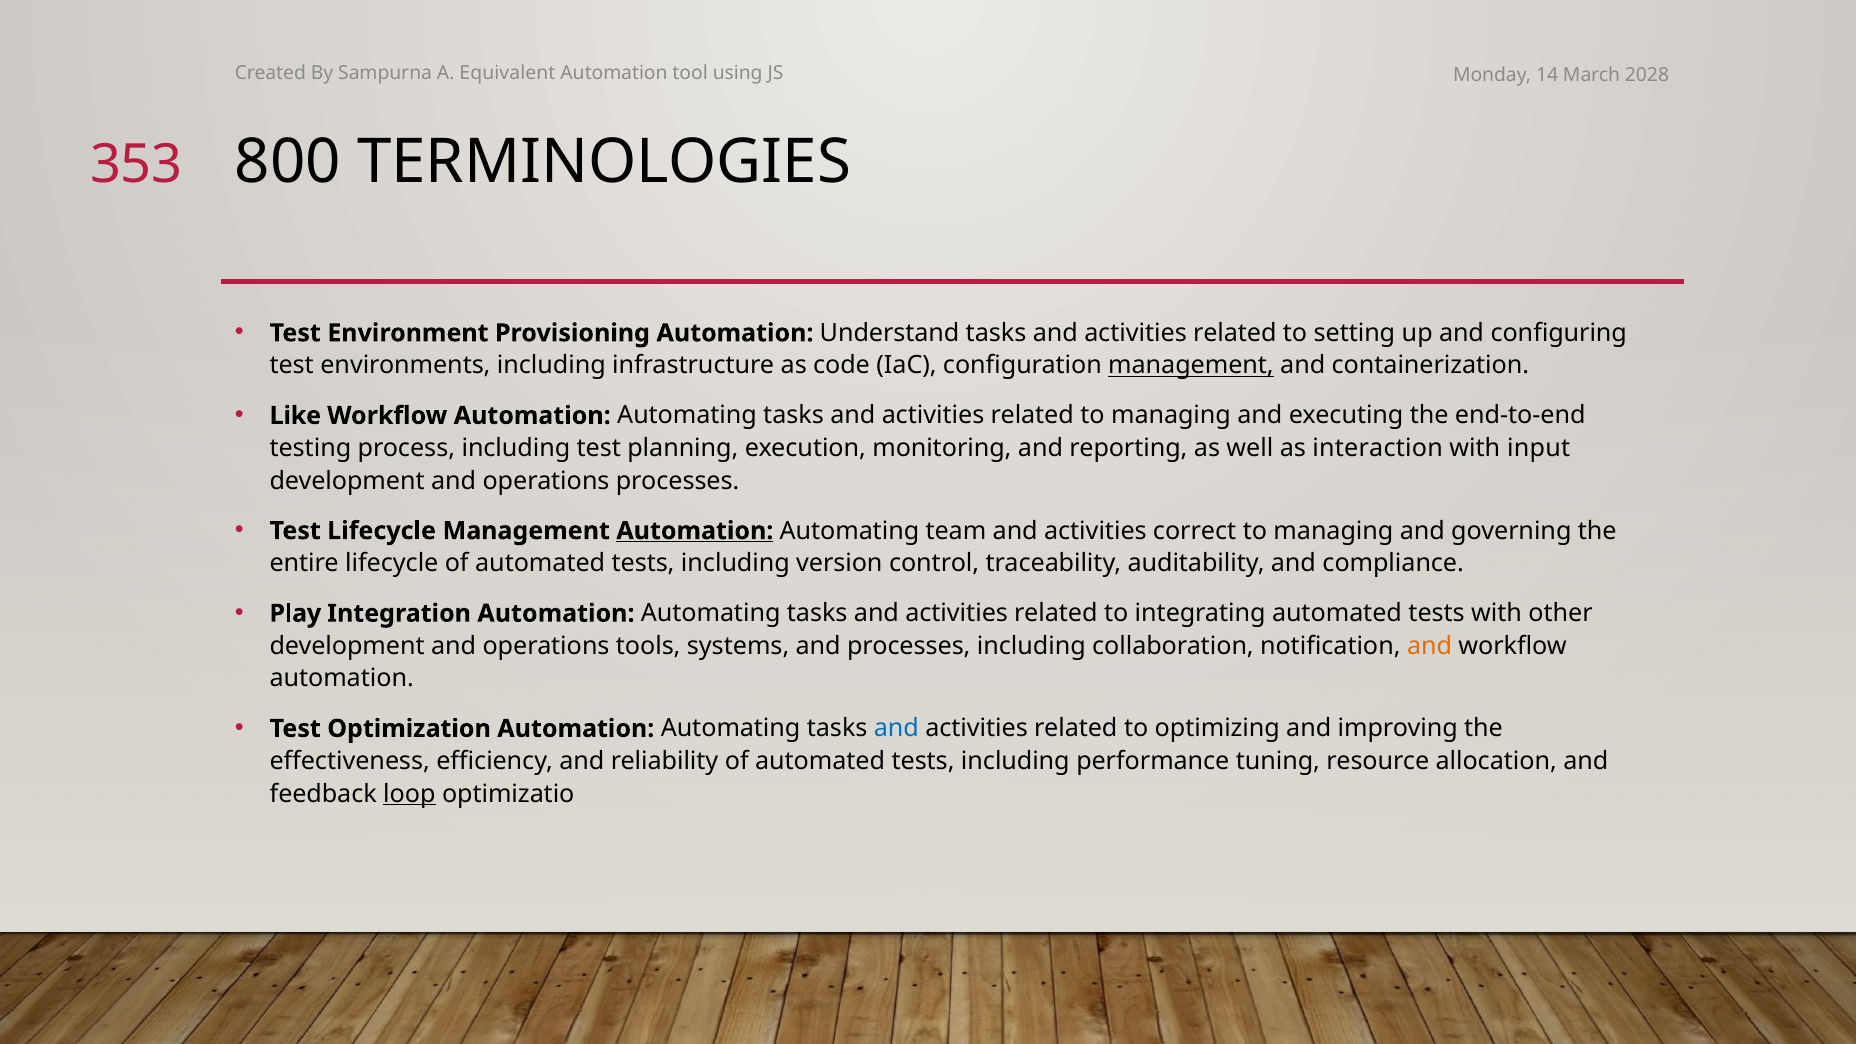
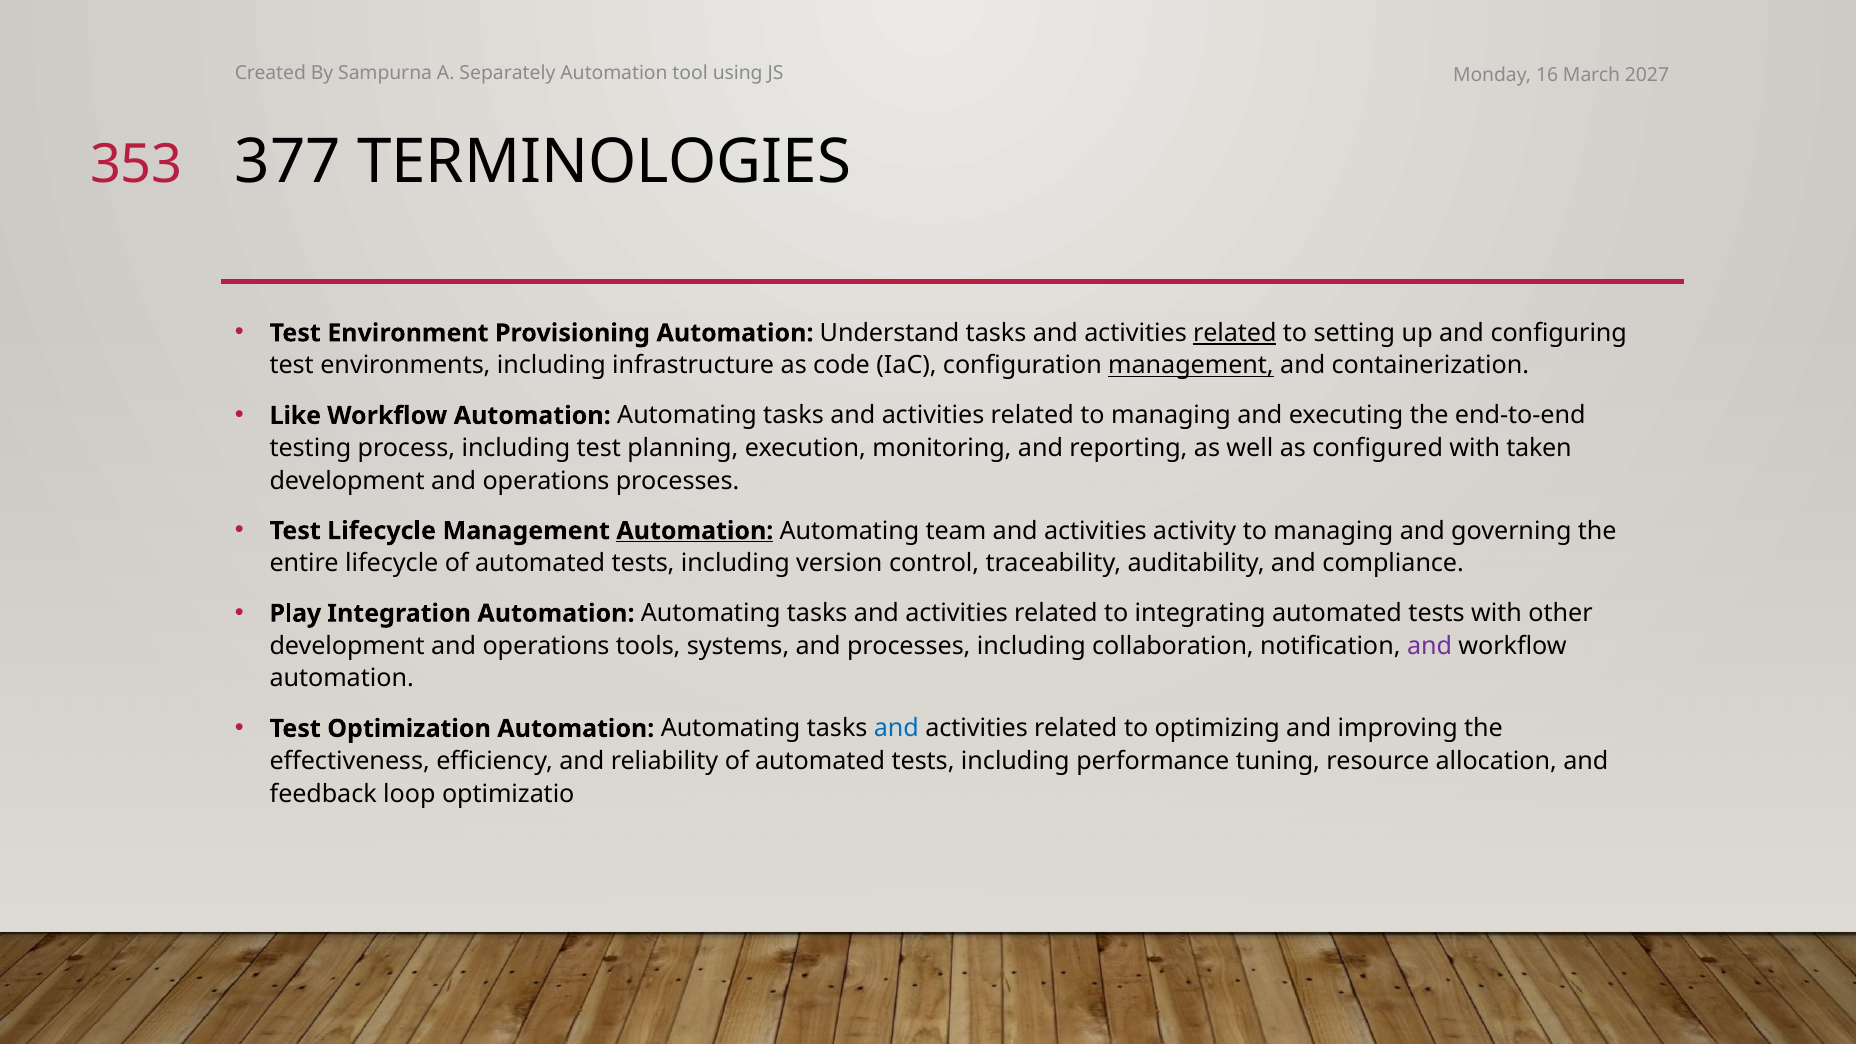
Equivalent: Equivalent -> Separately (507, 74)
14: 14 -> 16 (1547, 75)
2028: 2028 -> 2027 (1647, 75)
800: 800 -> 377 (288, 163)
related underline: none -> present (1235, 333)
interaction: interaction -> configured (1378, 448)
input: input -> taken (1539, 448)
correct: correct -> activity (1195, 531)
and colour: orange -> purple (1430, 646)
loop underline: present -> none (409, 794)
